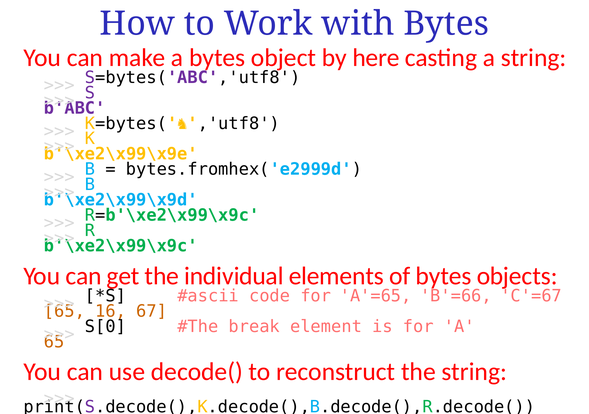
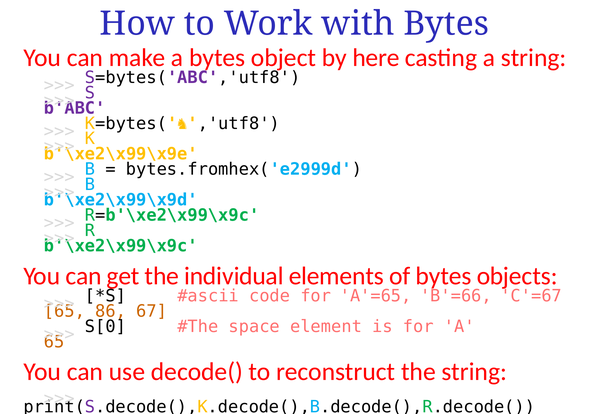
16: 16 -> 86 (111, 312)
break: break -> space (254, 327)
